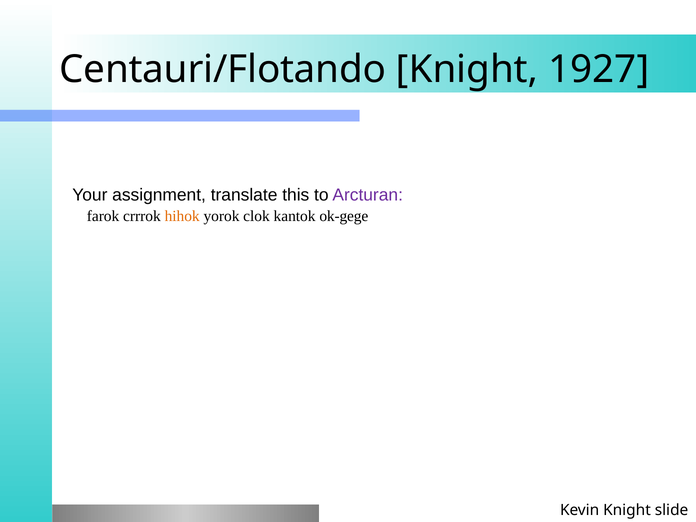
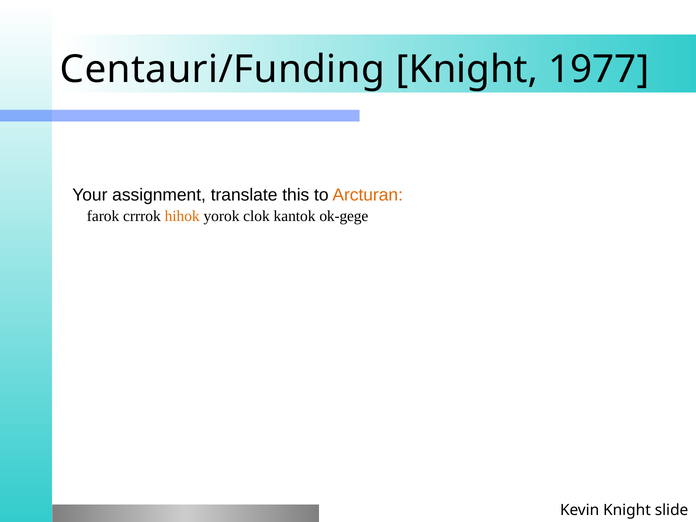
Centauri/Flotando: Centauri/Flotando -> Centauri/Funding (222, 69)
1927: 1927 -> 1977 (599, 69)
Arcturan colour: purple -> orange (368, 195)
